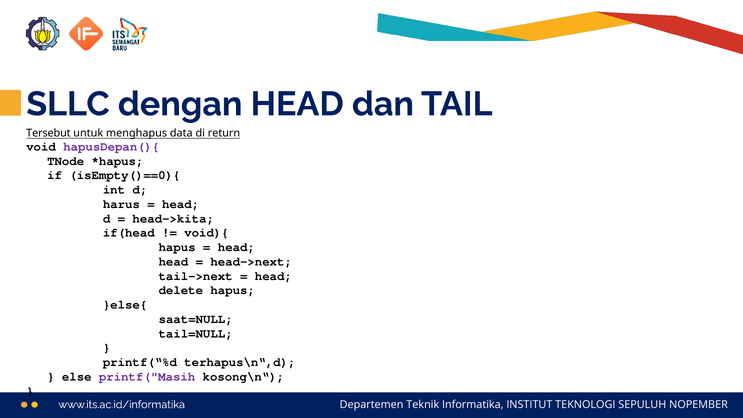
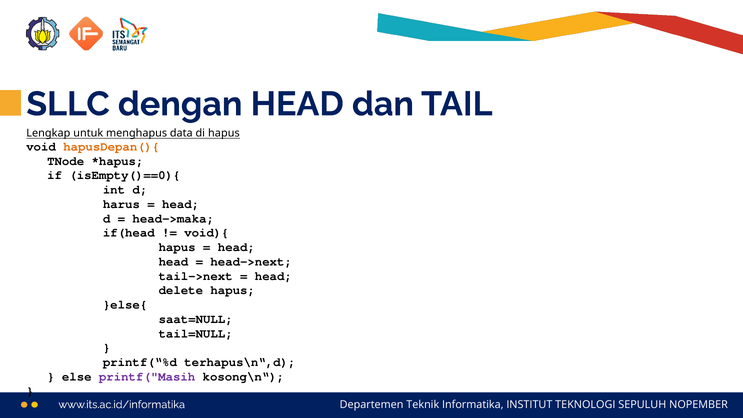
Tersebut: Tersebut -> Lengkap (48, 133)
di return: return -> hapus (224, 133)
hapusDepan(){ colour: purple -> orange (111, 147)
head->kita: head->kita -> head->maka (173, 218)
